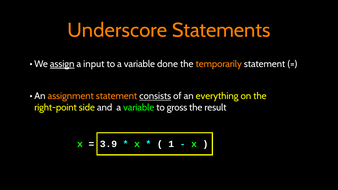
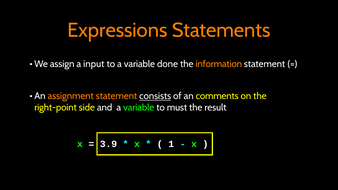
Underscore: Underscore -> Expressions (117, 30)
assign underline: present -> none (62, 64)
temporarily: temporarily -> information (219, 64)
everything: everything -> comments (217, 96)
gross: gross -> must (177, 108)
